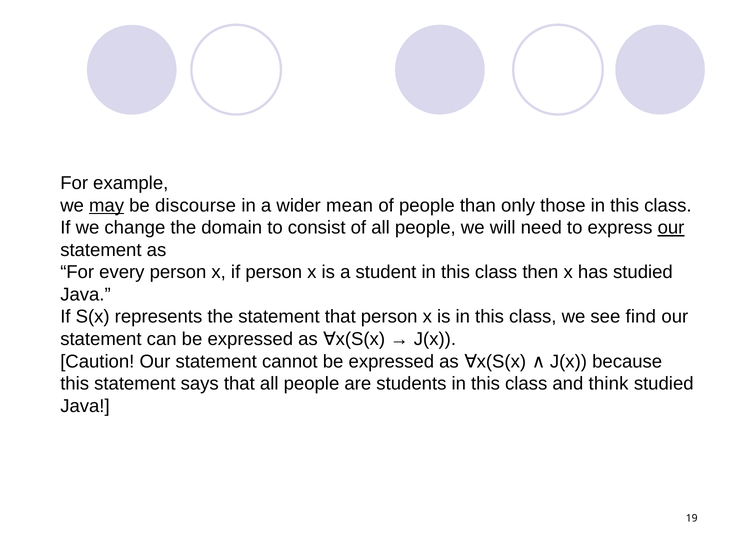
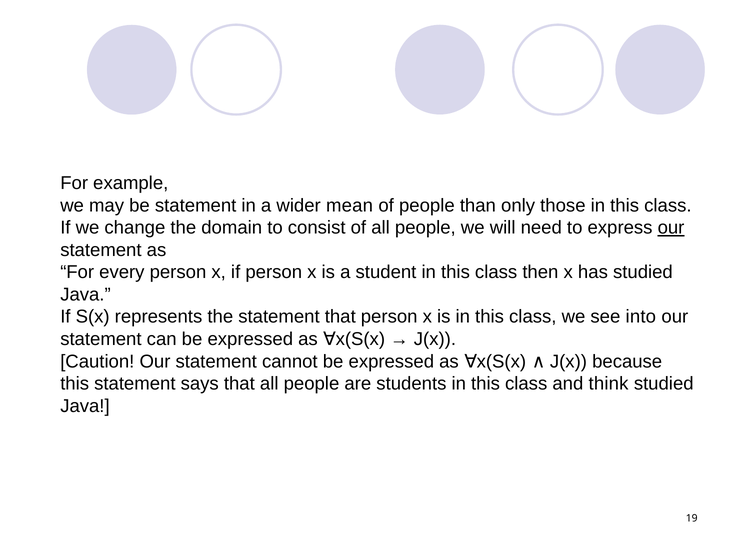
may underline: present -> none (107, 205)
be discourse: discourse -> statement (196, 205)
find: find -> into (641, 317)
